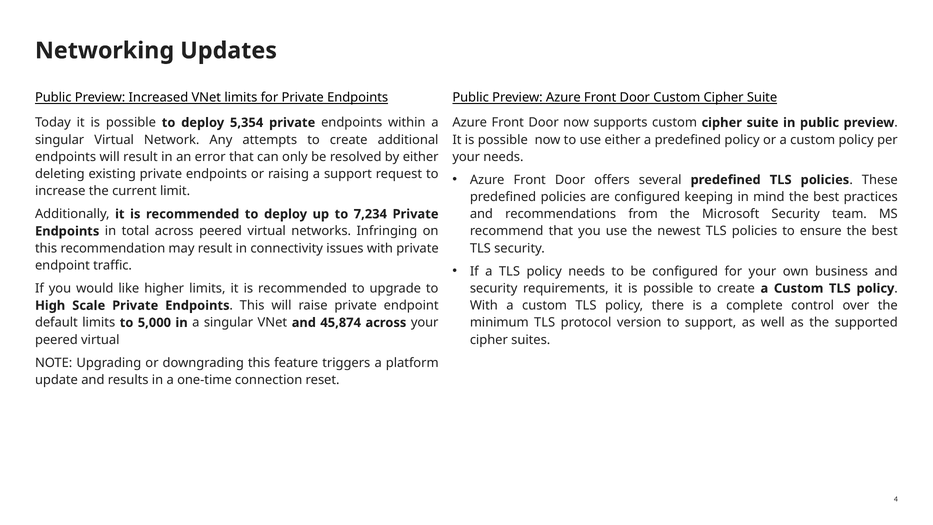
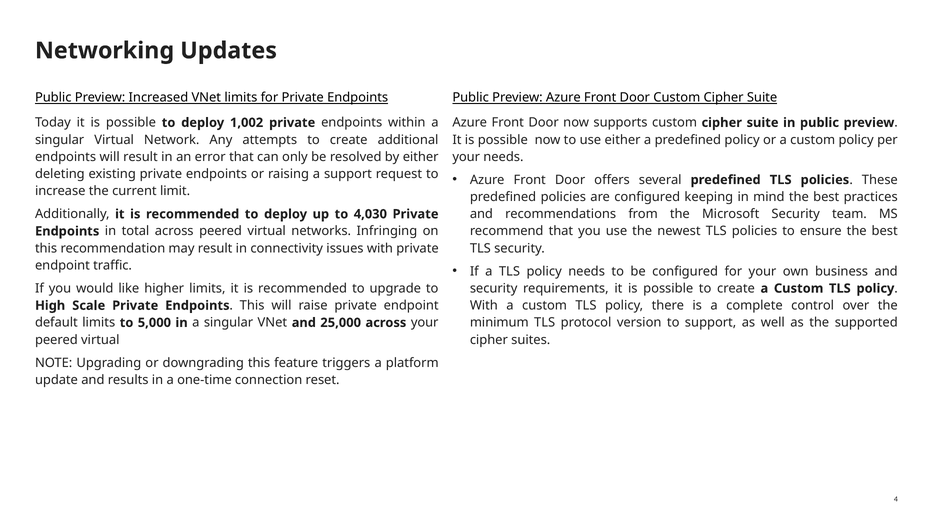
5,354: 5,354 -> 1,002 (247, 123)
7,234: 7,234 -> 4,030 (370, 214)
45,874: 45,874 -> 25,000 (341, 323)
